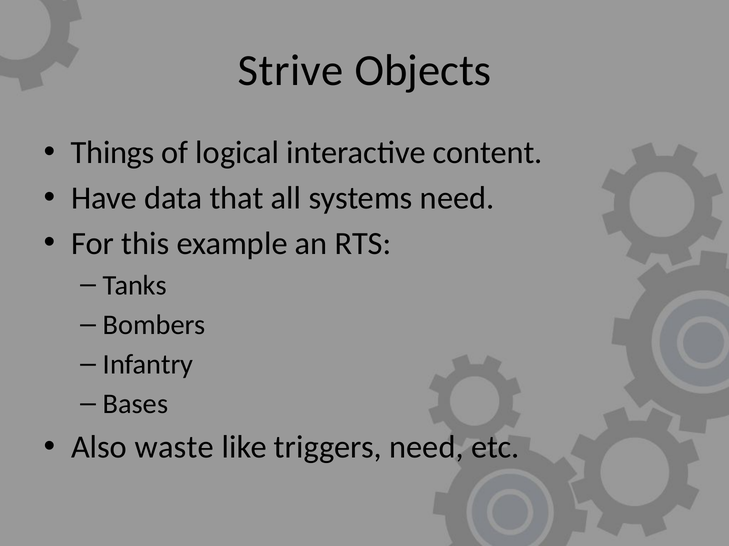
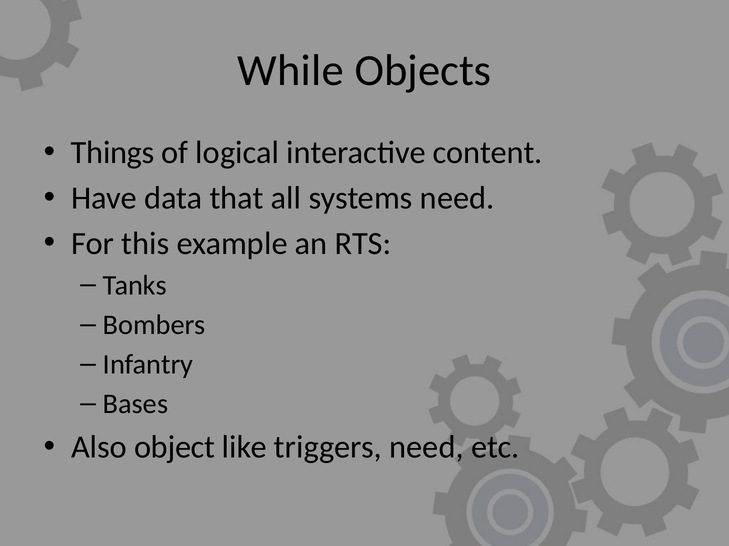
Strive: Strive -> While (291, 71)
waste: waste -> object (175, 448)
